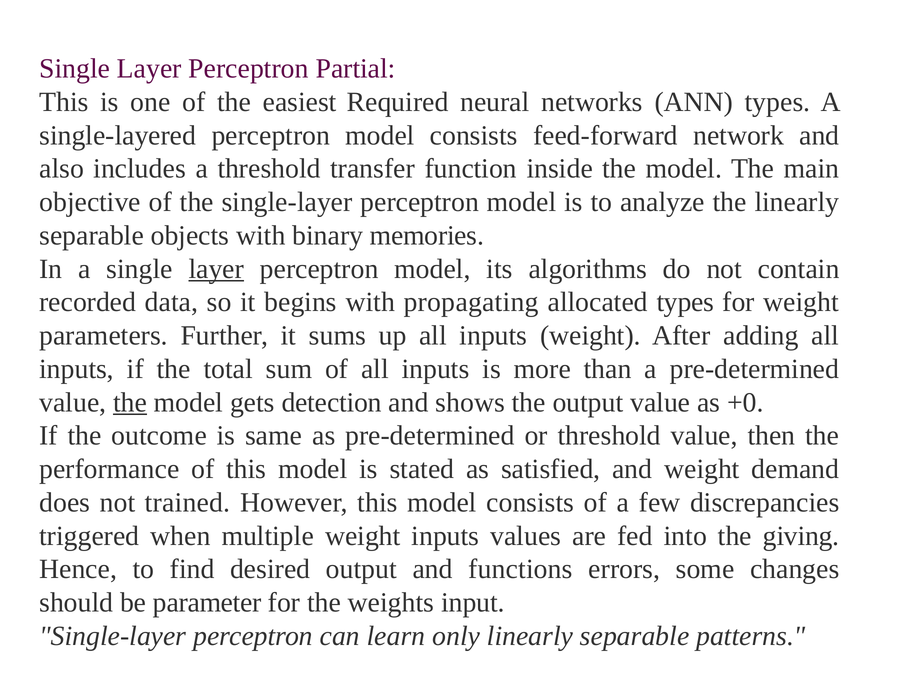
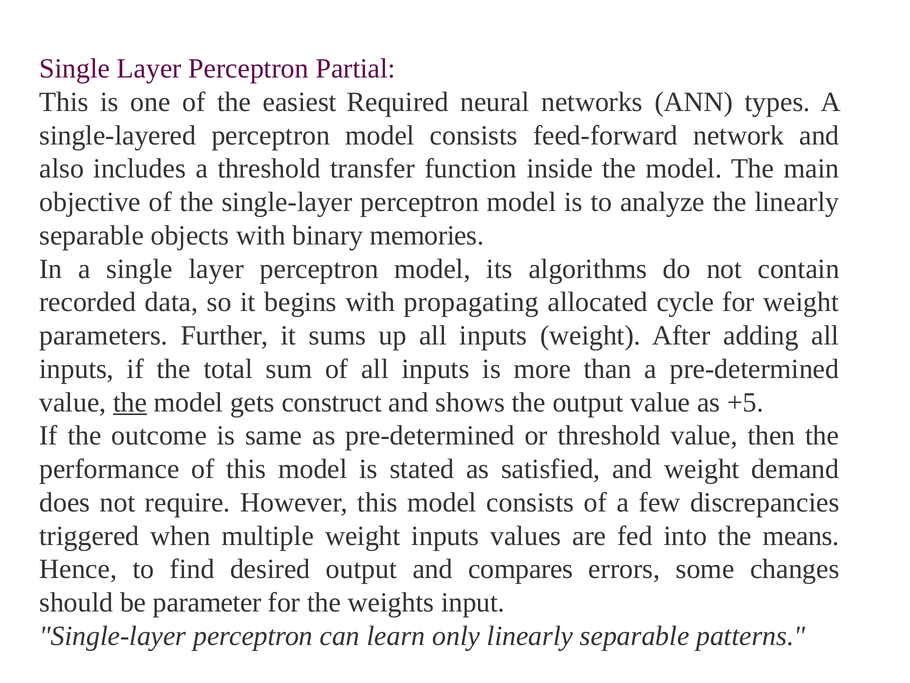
layer underline: present -> none (216, 269)
allocated types: types -> cycle (685, 302)
detection: detection -> construct (332, 402)
+0: +0 -> +5 (745, 402)
trained: trained -> require (188, 502)
giving: giving -> means (801, 536)
functions: functions -> compares (521, 569)
